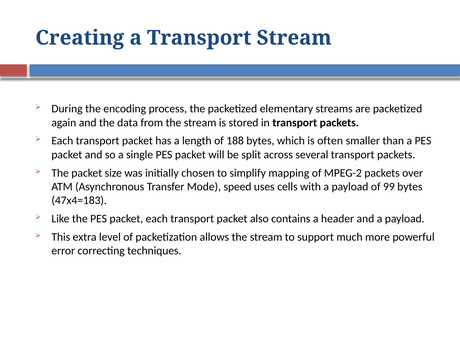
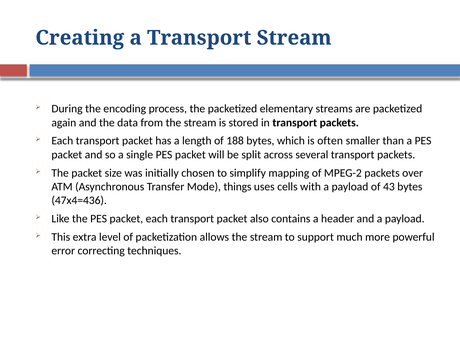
speed: speed -> things (238, 187)
99: 99 -> 43 (389, 187)
47x4=183: 47x4=183 -> 47x4=436 (79, 200)
